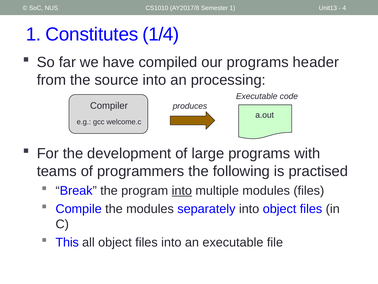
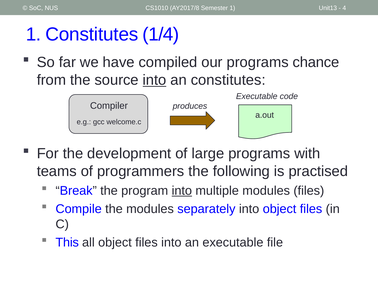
header: header -> chance (316, 62)
into underline: none -> present (155, 80)
an processing: processing -> constitutes (228, 80)
